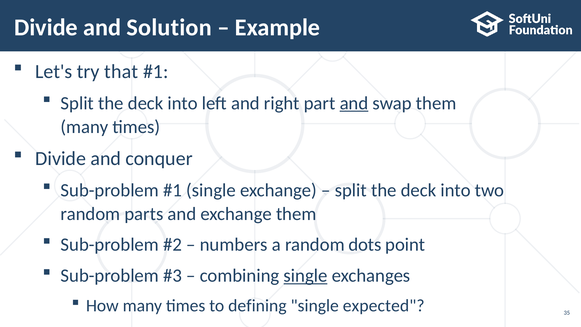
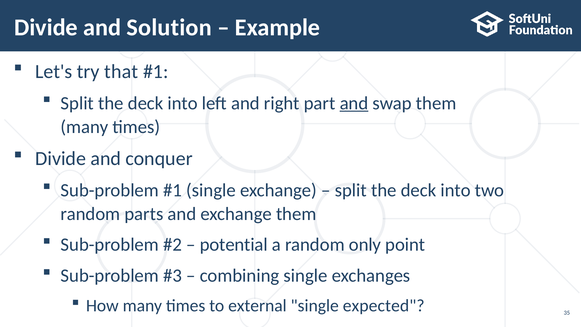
numbers: numbers -> potential (234, 245)
dots: dots -> only (365, 245)
single underline: present -> none (306, 276)
defining: defining -> external (257, 306)
